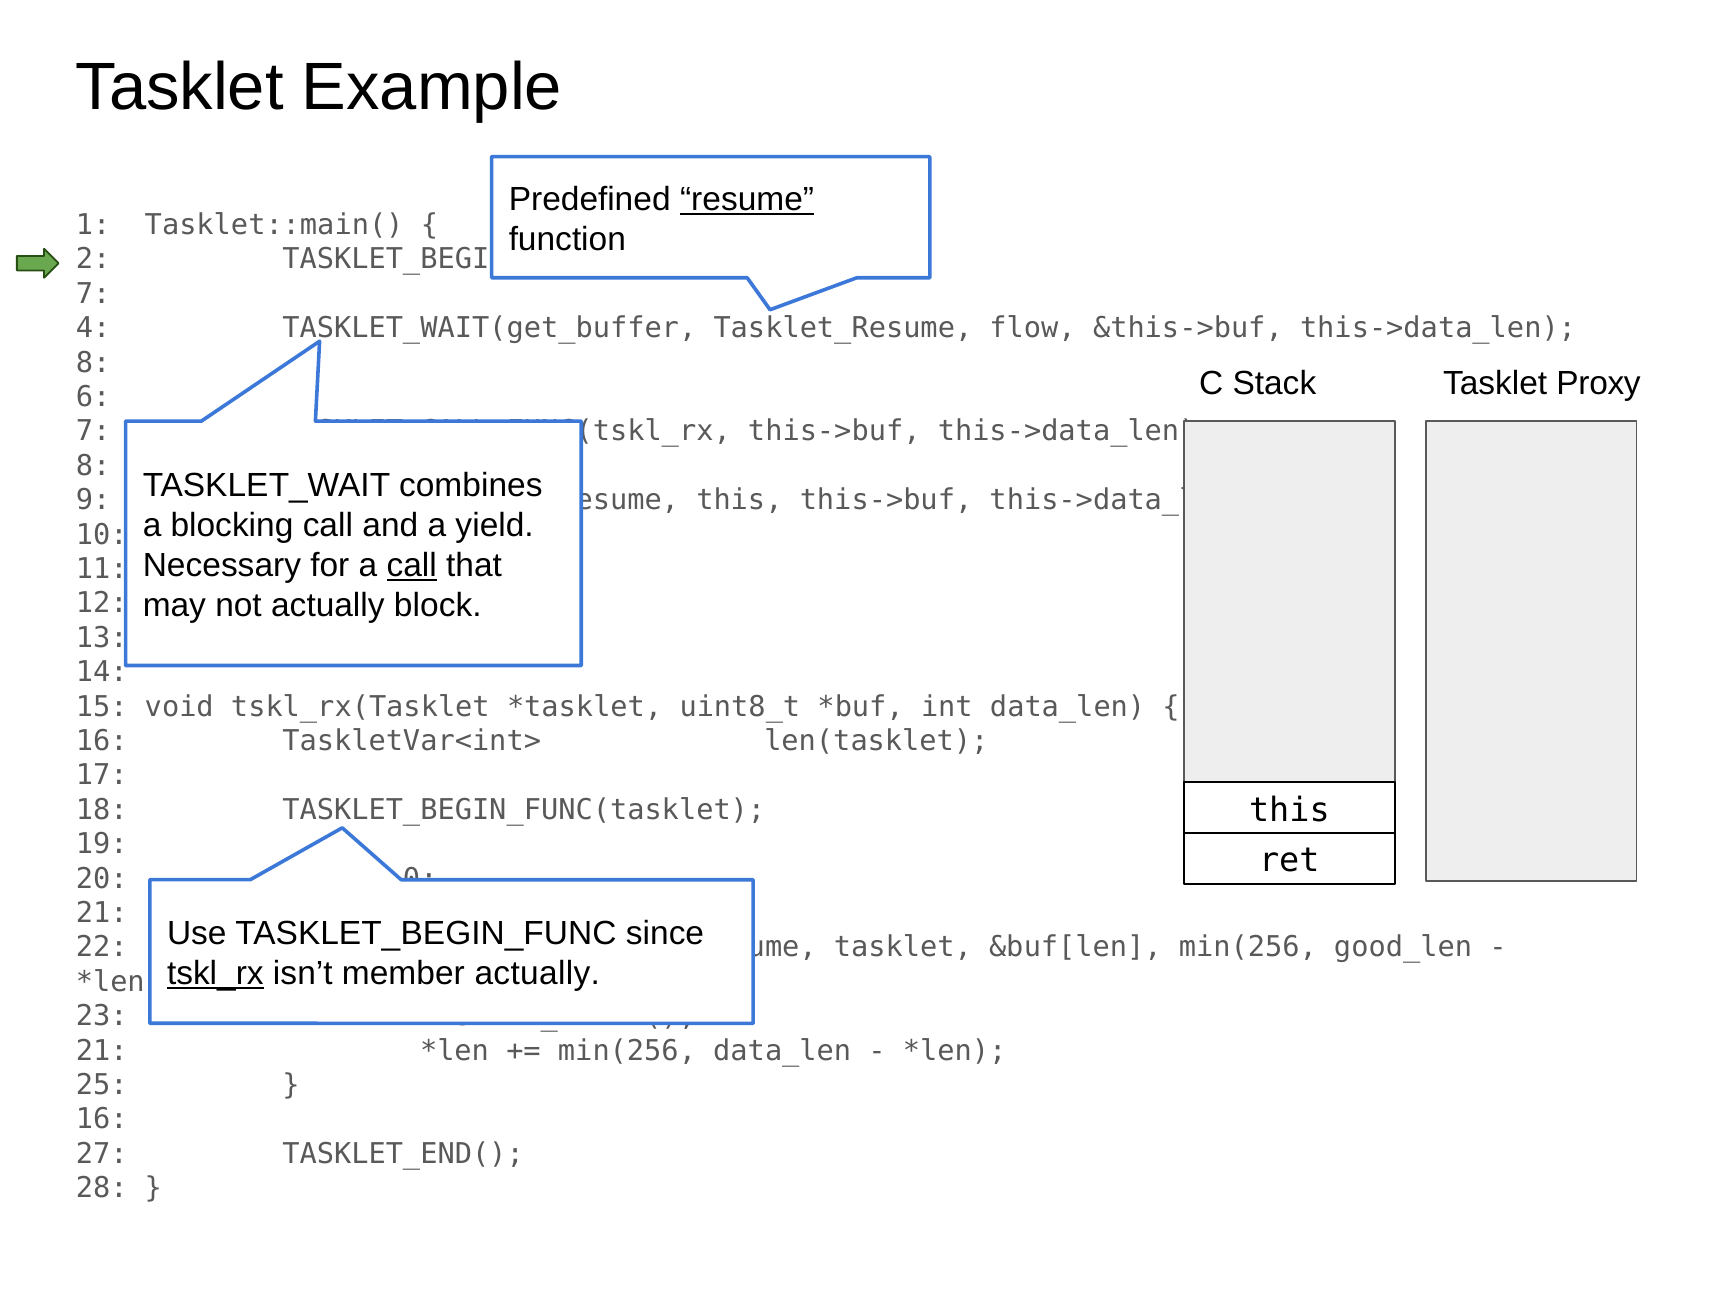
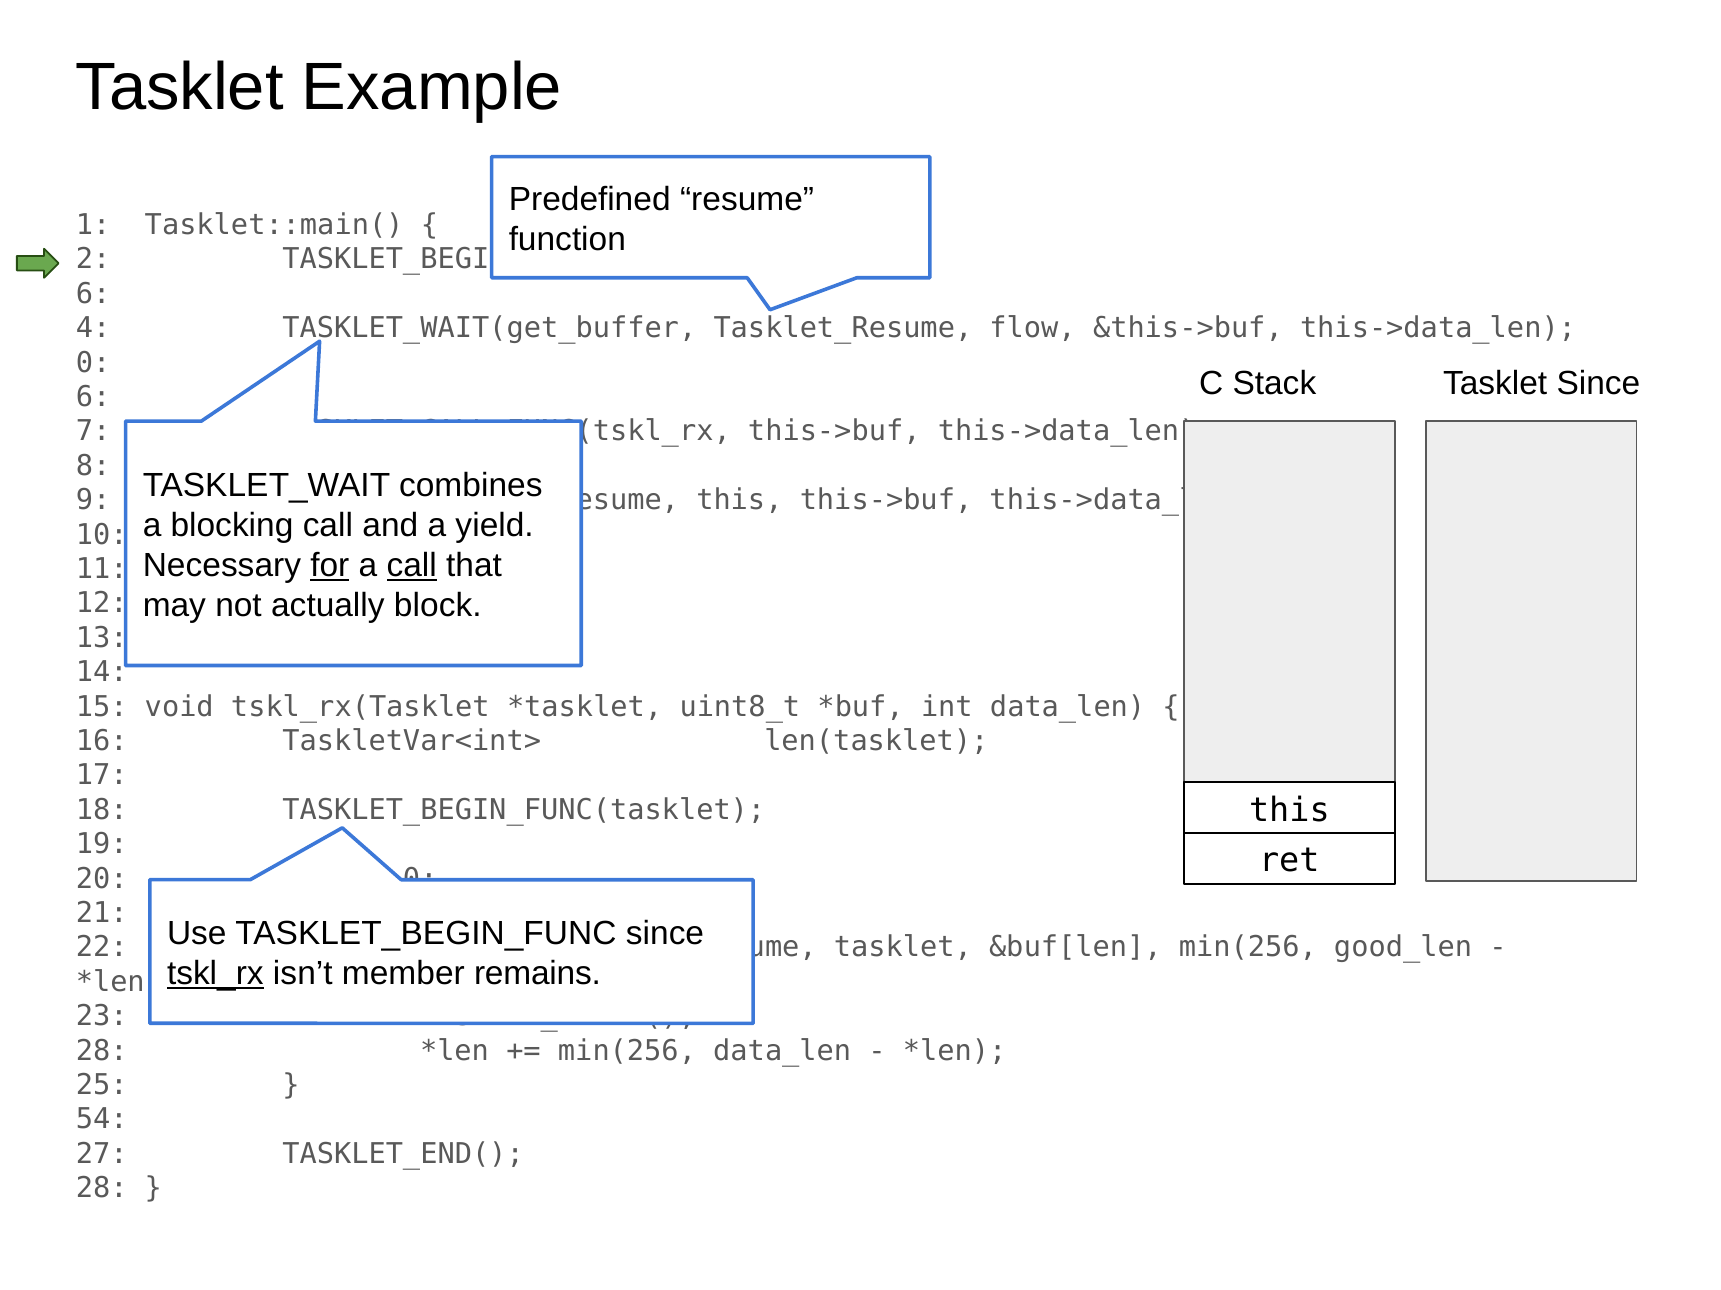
resume underline: present -> none (747, 200)
7: 7 -> 6 (93, 294)
8: 8 -> 0 (93, 363)
Tasklet Proxy: Proxy -> Since (1598, 384)
for underline: none -> present (330, 566)
member actually: actually -> remains (537, 974)
21: 21 -> 28 (102, 1051)
16: 16 -> 54 (102, 1120)
